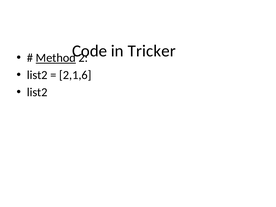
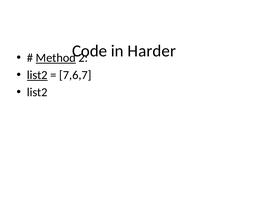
Tricker: Tricker -> Harder (152, 51)
list2 underline: none -> present (37, 75)
2,1,6: 2,1,6 -> 7,6,7 (75, 75)
